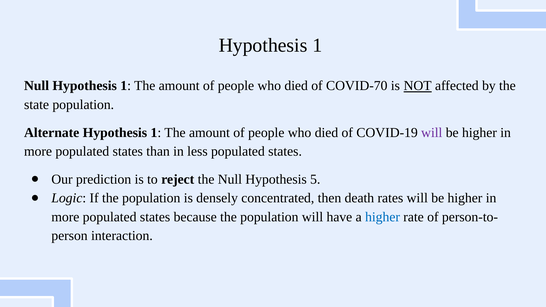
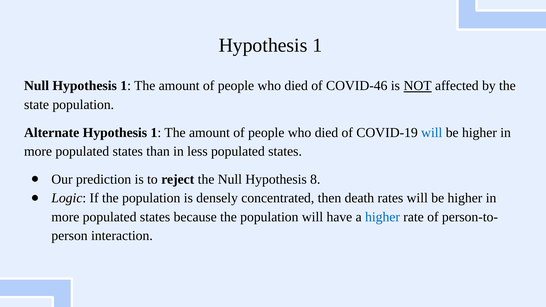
COVID-70: COVID-70 -> COVID-46 (357, 86)
will colour: purple -> blue (432, 133)
5: 5 -> 8 (315, 179)
